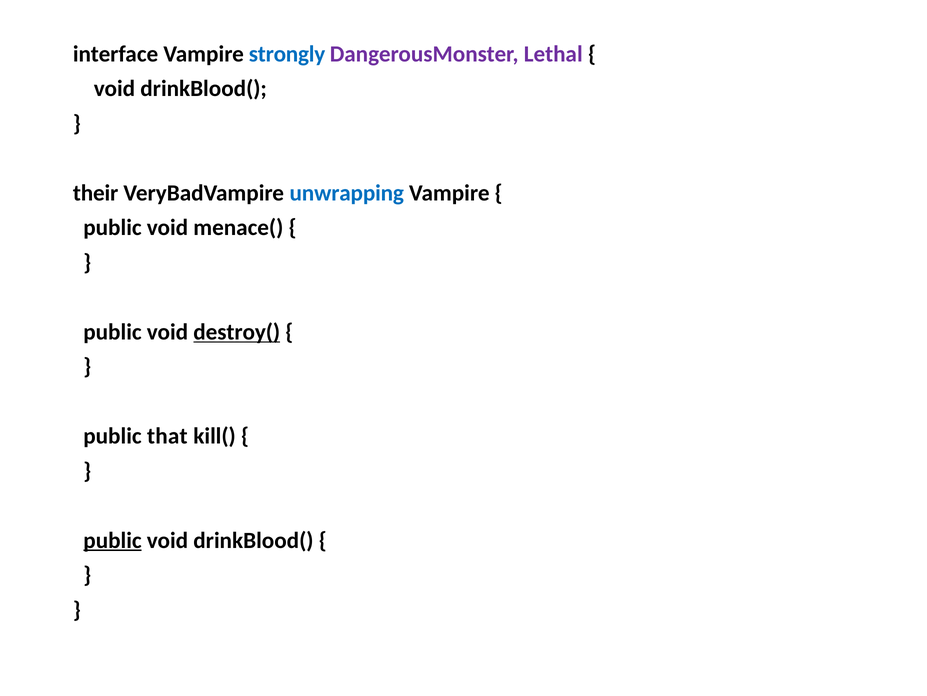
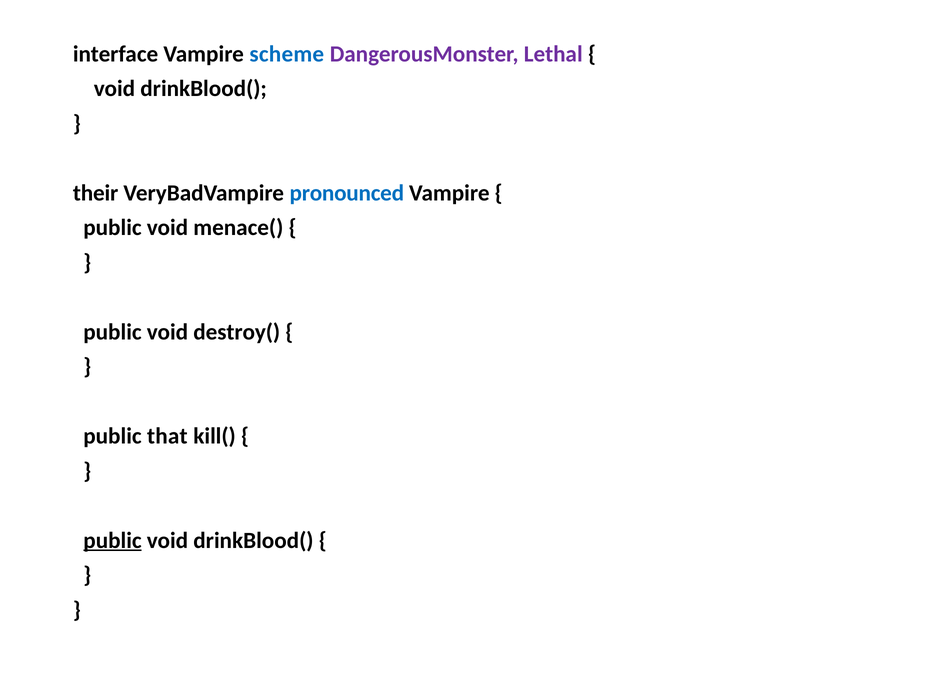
strongly: strongly -> scheme (287, 54)
unwrapping: unwrapping -> pronounced (347, 193)
destroy( underline: present -> none (237, 332)
